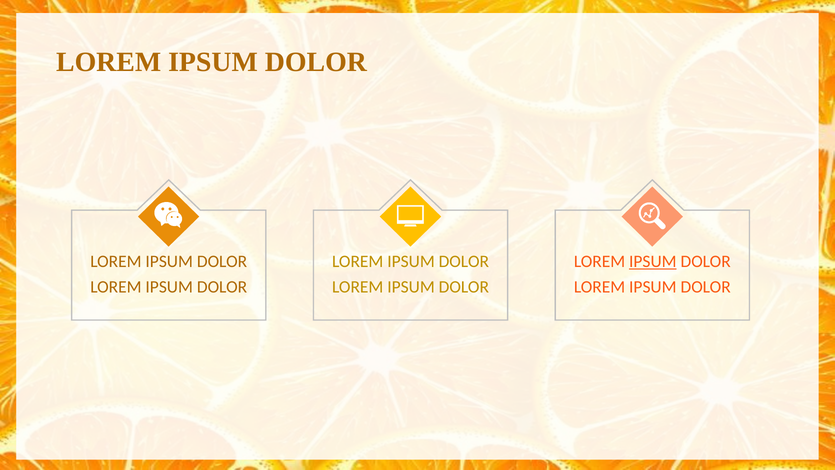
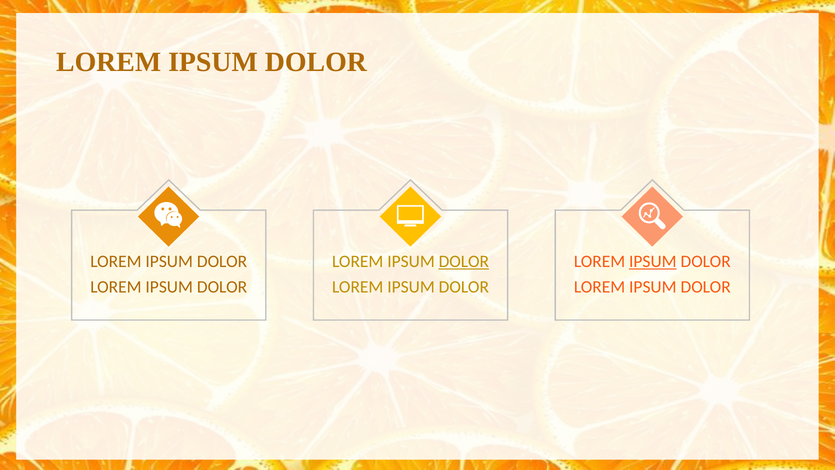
DOLOR underline: none -> present (464, 262)
